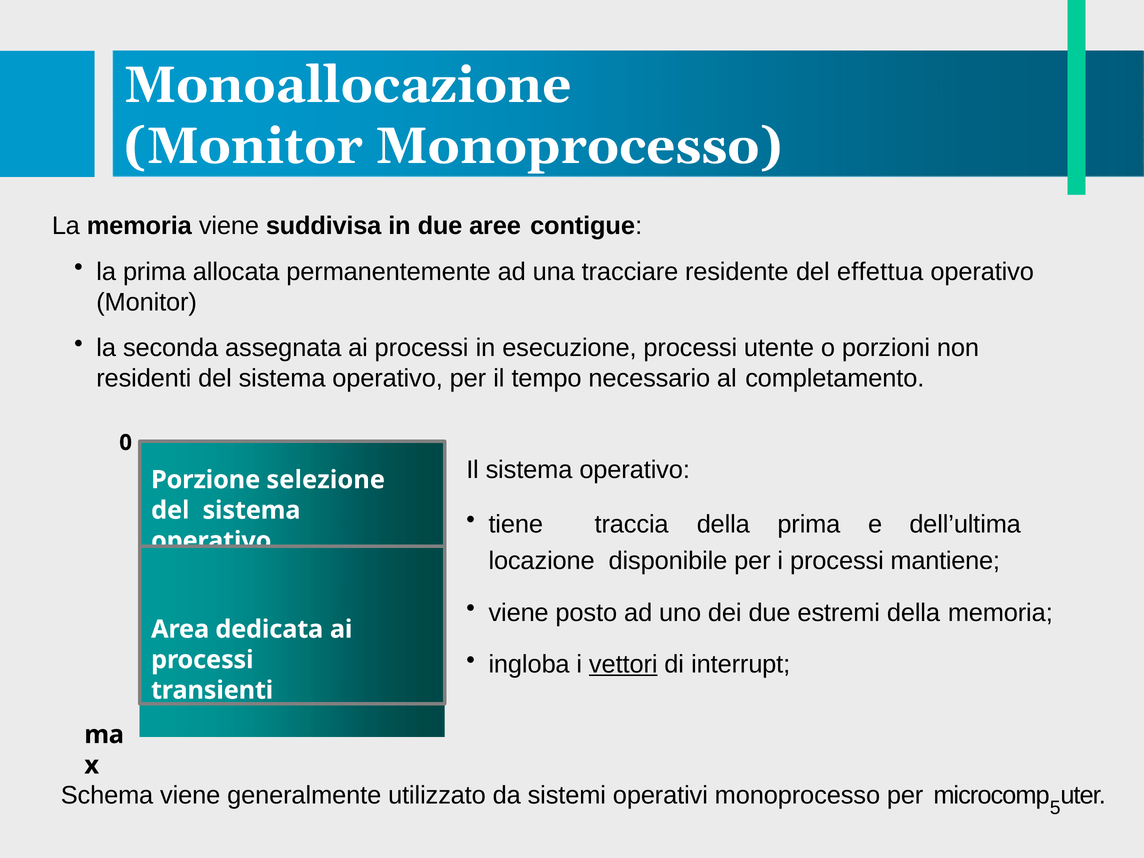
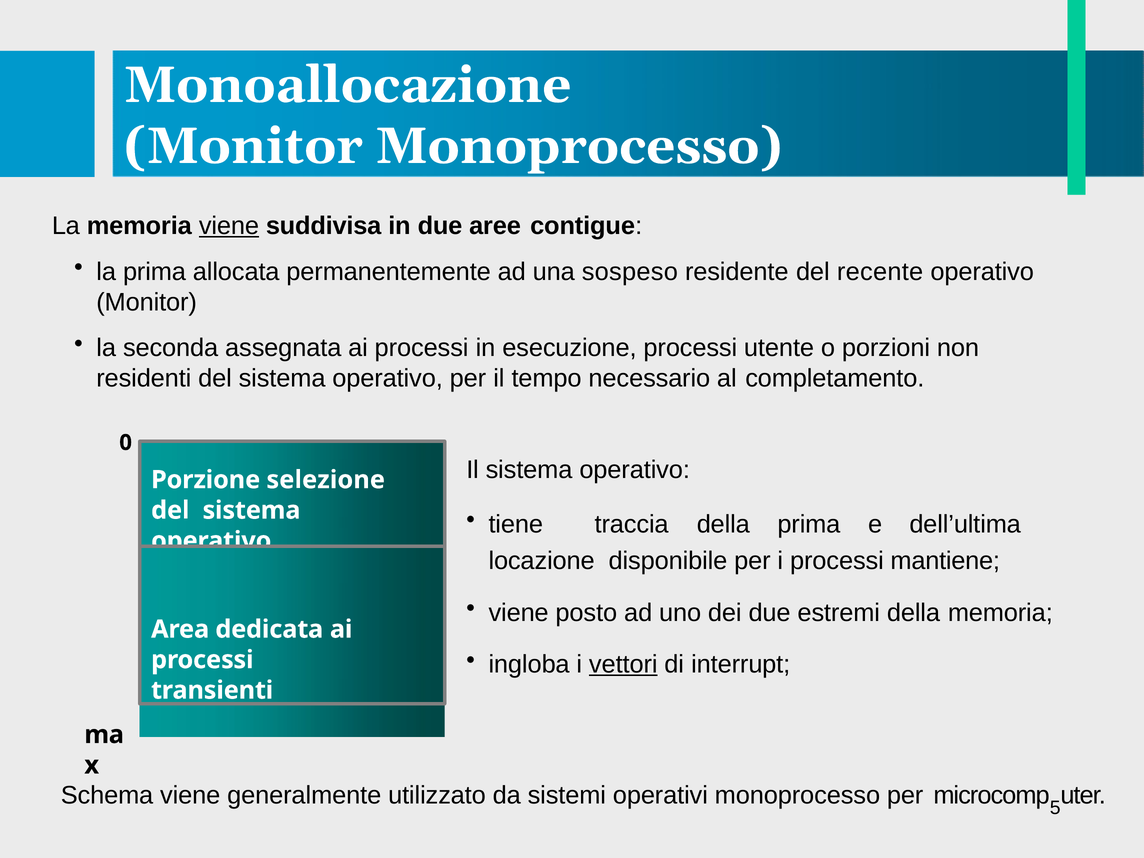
viene underline: none -> present (229, 226)
tracciare: tracciare -> sospeso (630, 272)
effettua: effettua -> recente (880, 272)
